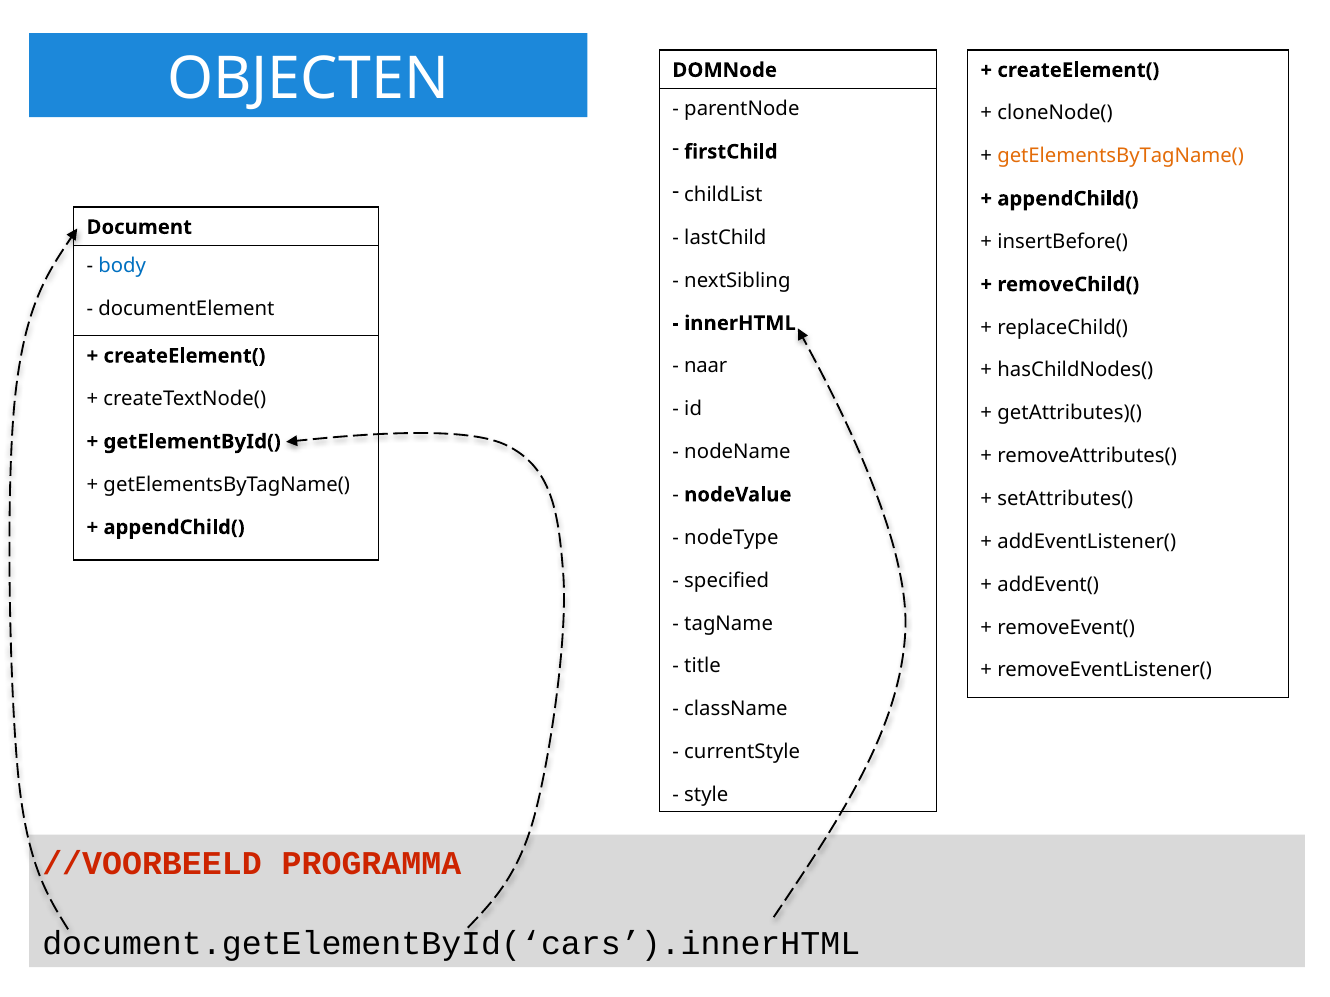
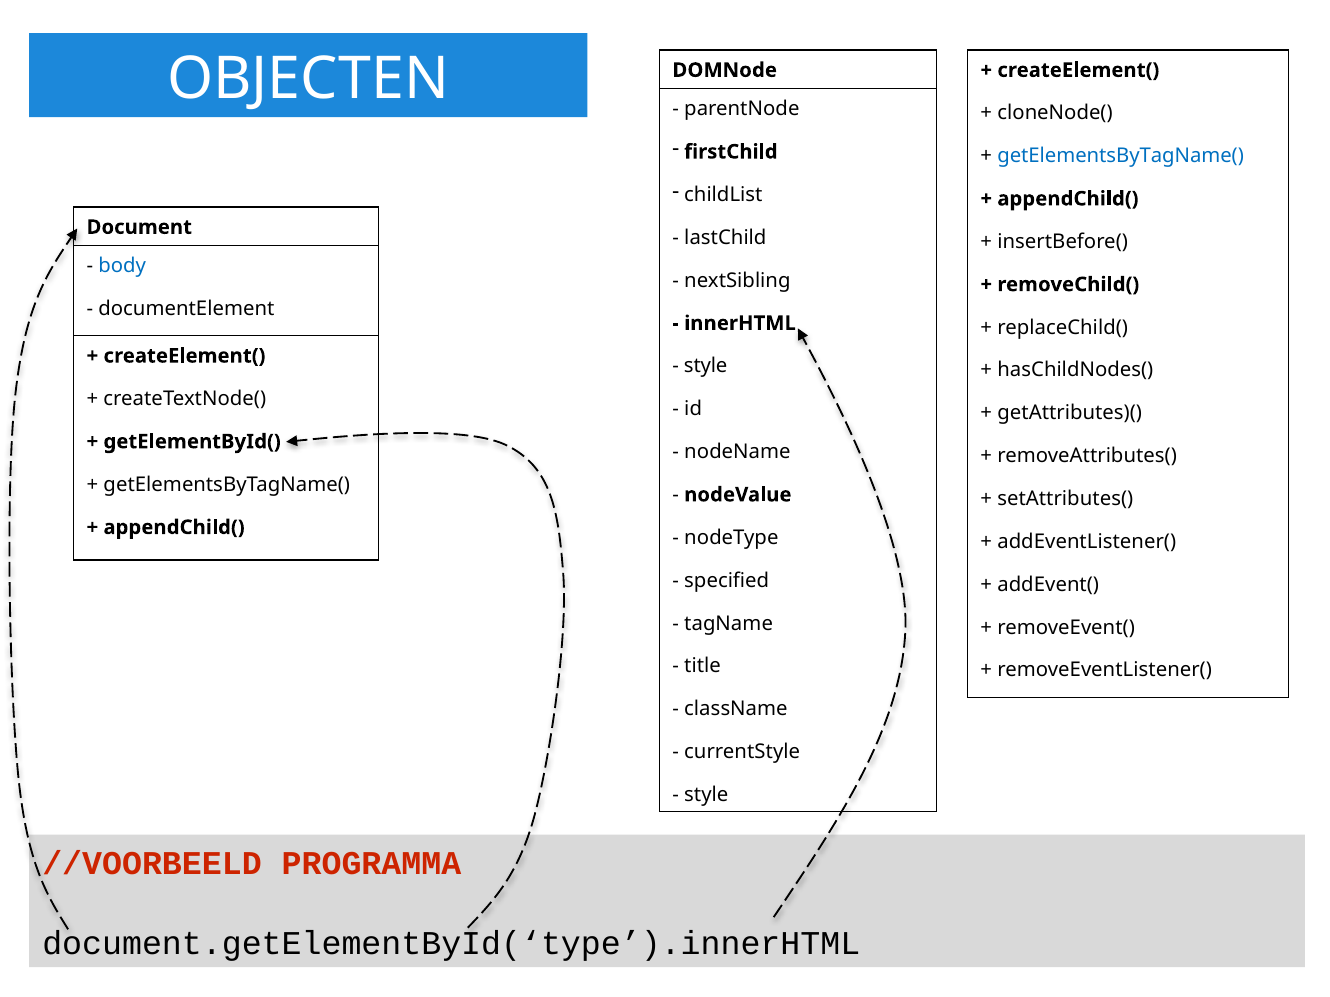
getElementsByTagName( colour: orange -> blue (1121, 156)
naar: naar -> style (706, 366)
document.getElementById(‘cars’).innerHTML: document.getElementById(‘cars’).innerHTML -> document.getElementById(‘type’).innerHTML (451, 944)
